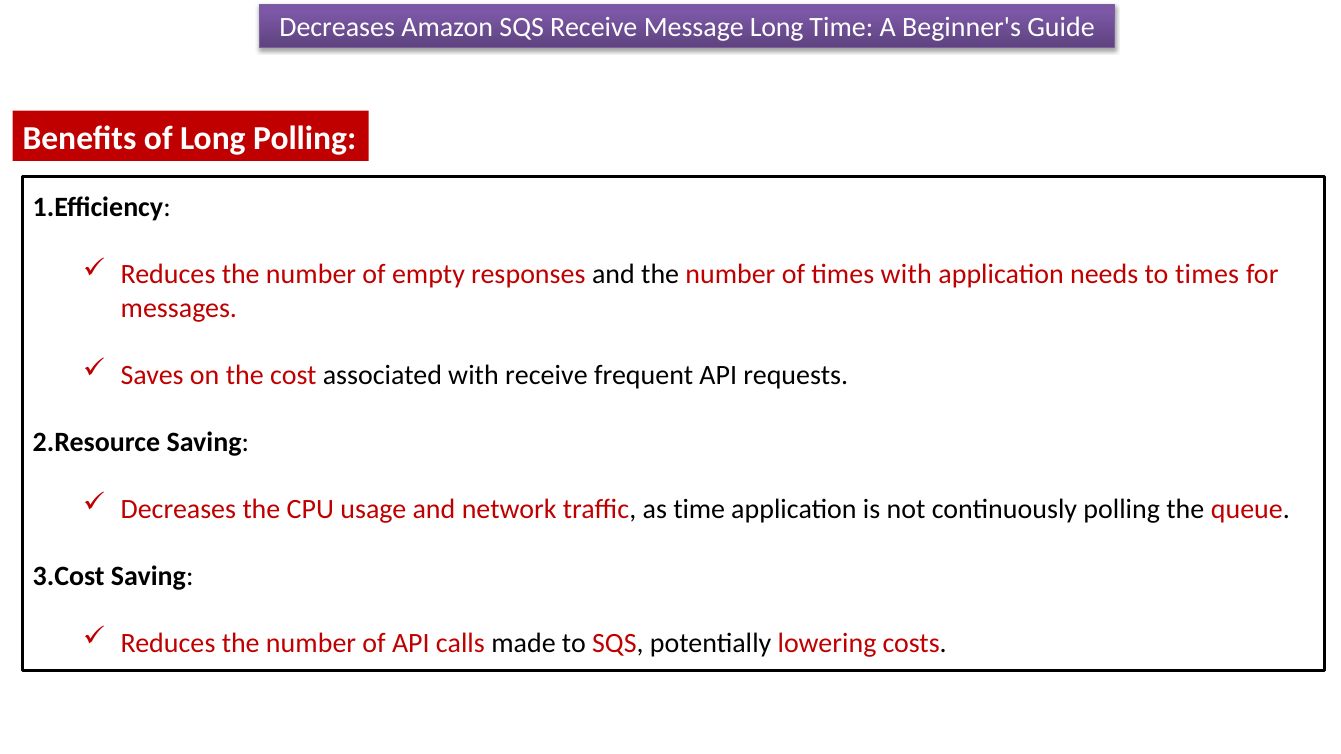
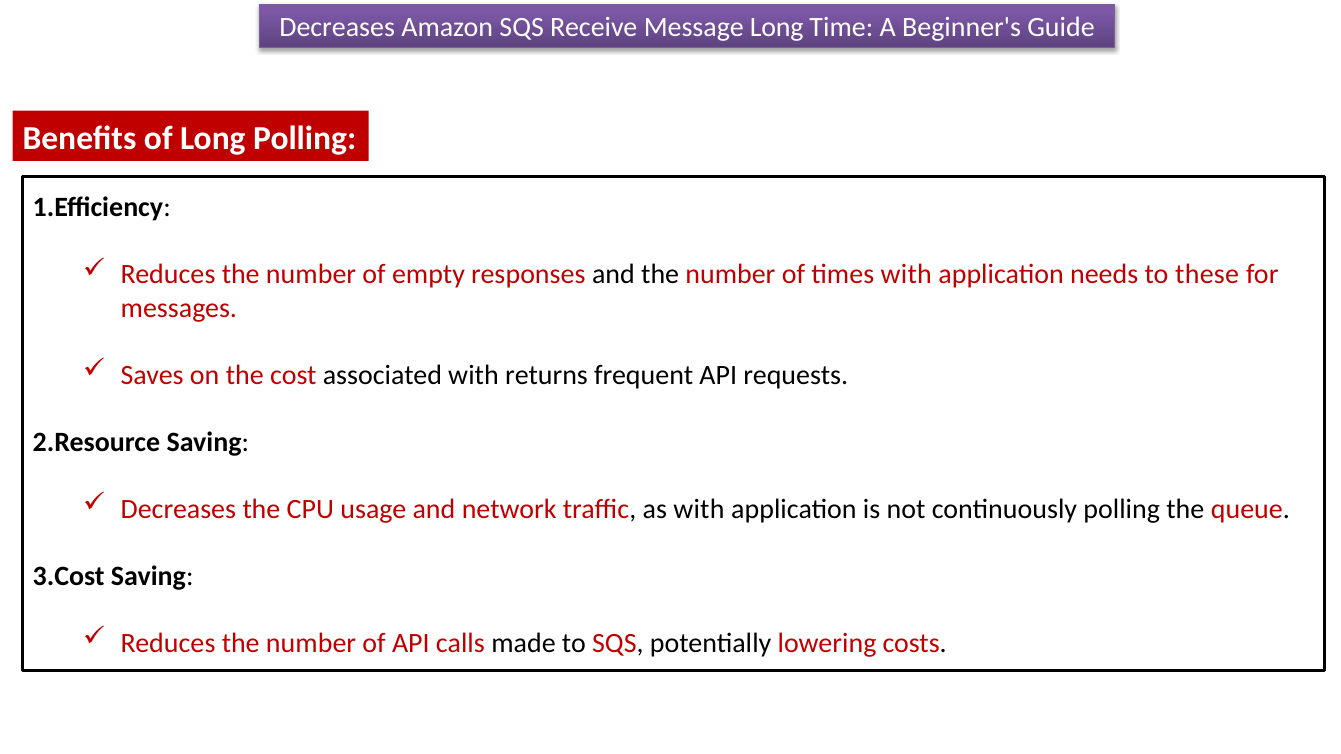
to times: times -> these (1207, 274)
with receive: receive -> returns (546, 375)
as time: time -> with (699, 509)
